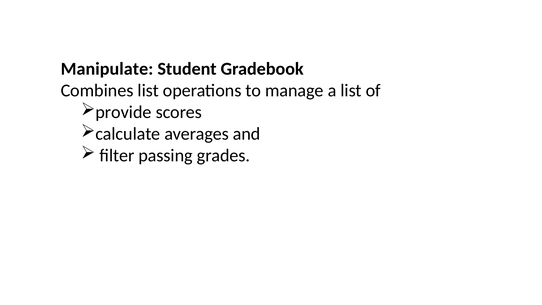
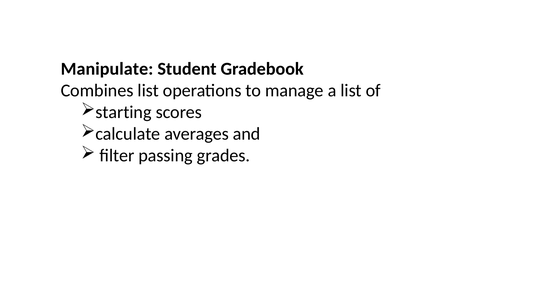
provide: provide -> starting (124, 112)
